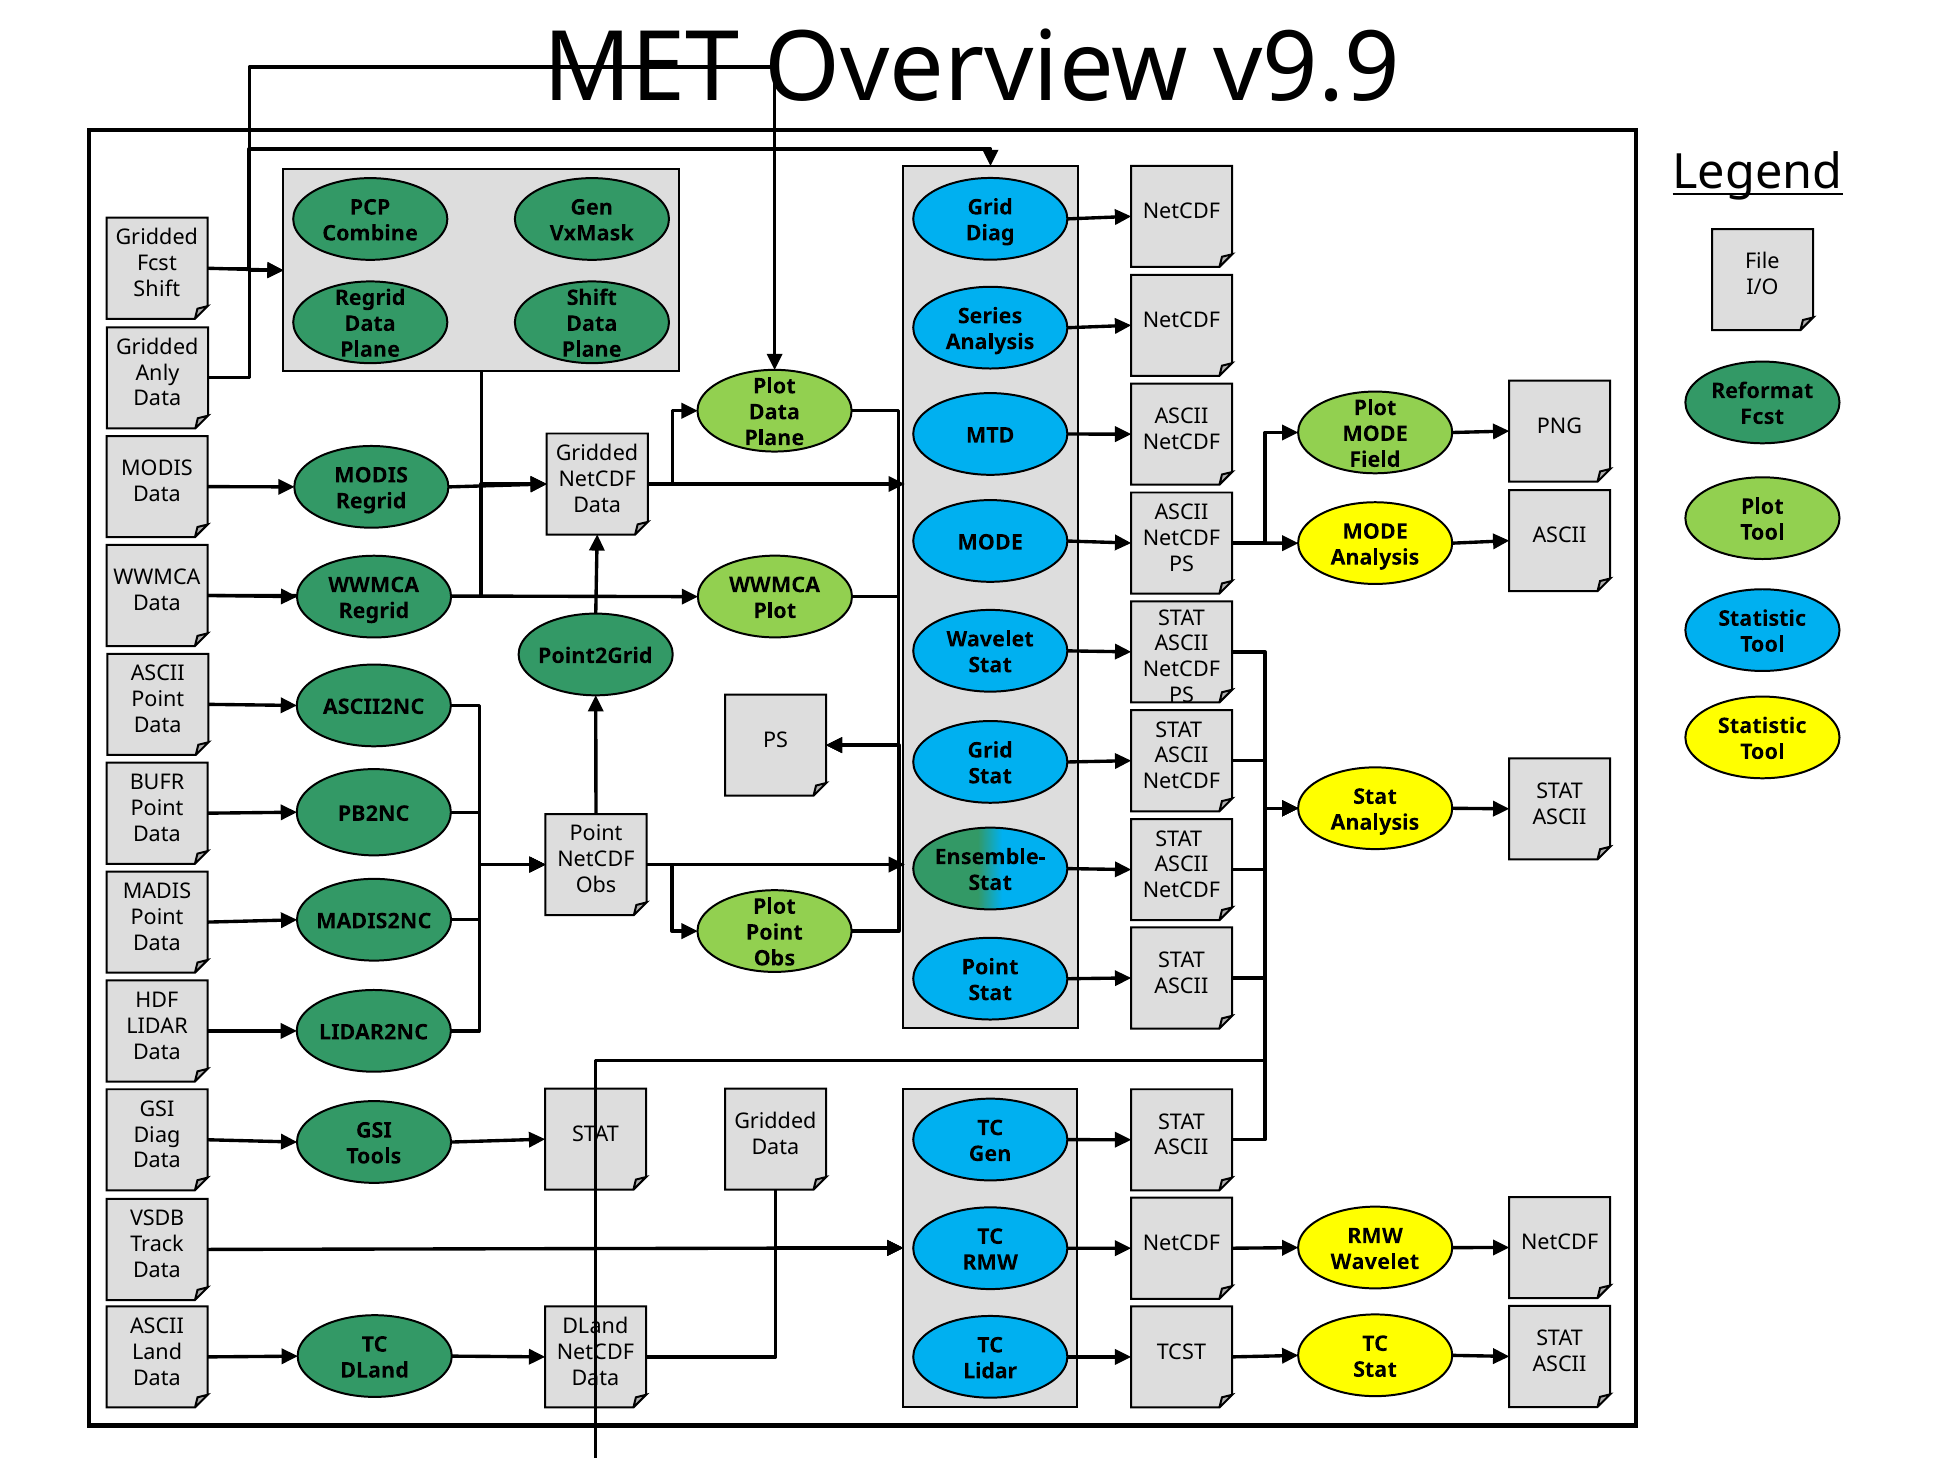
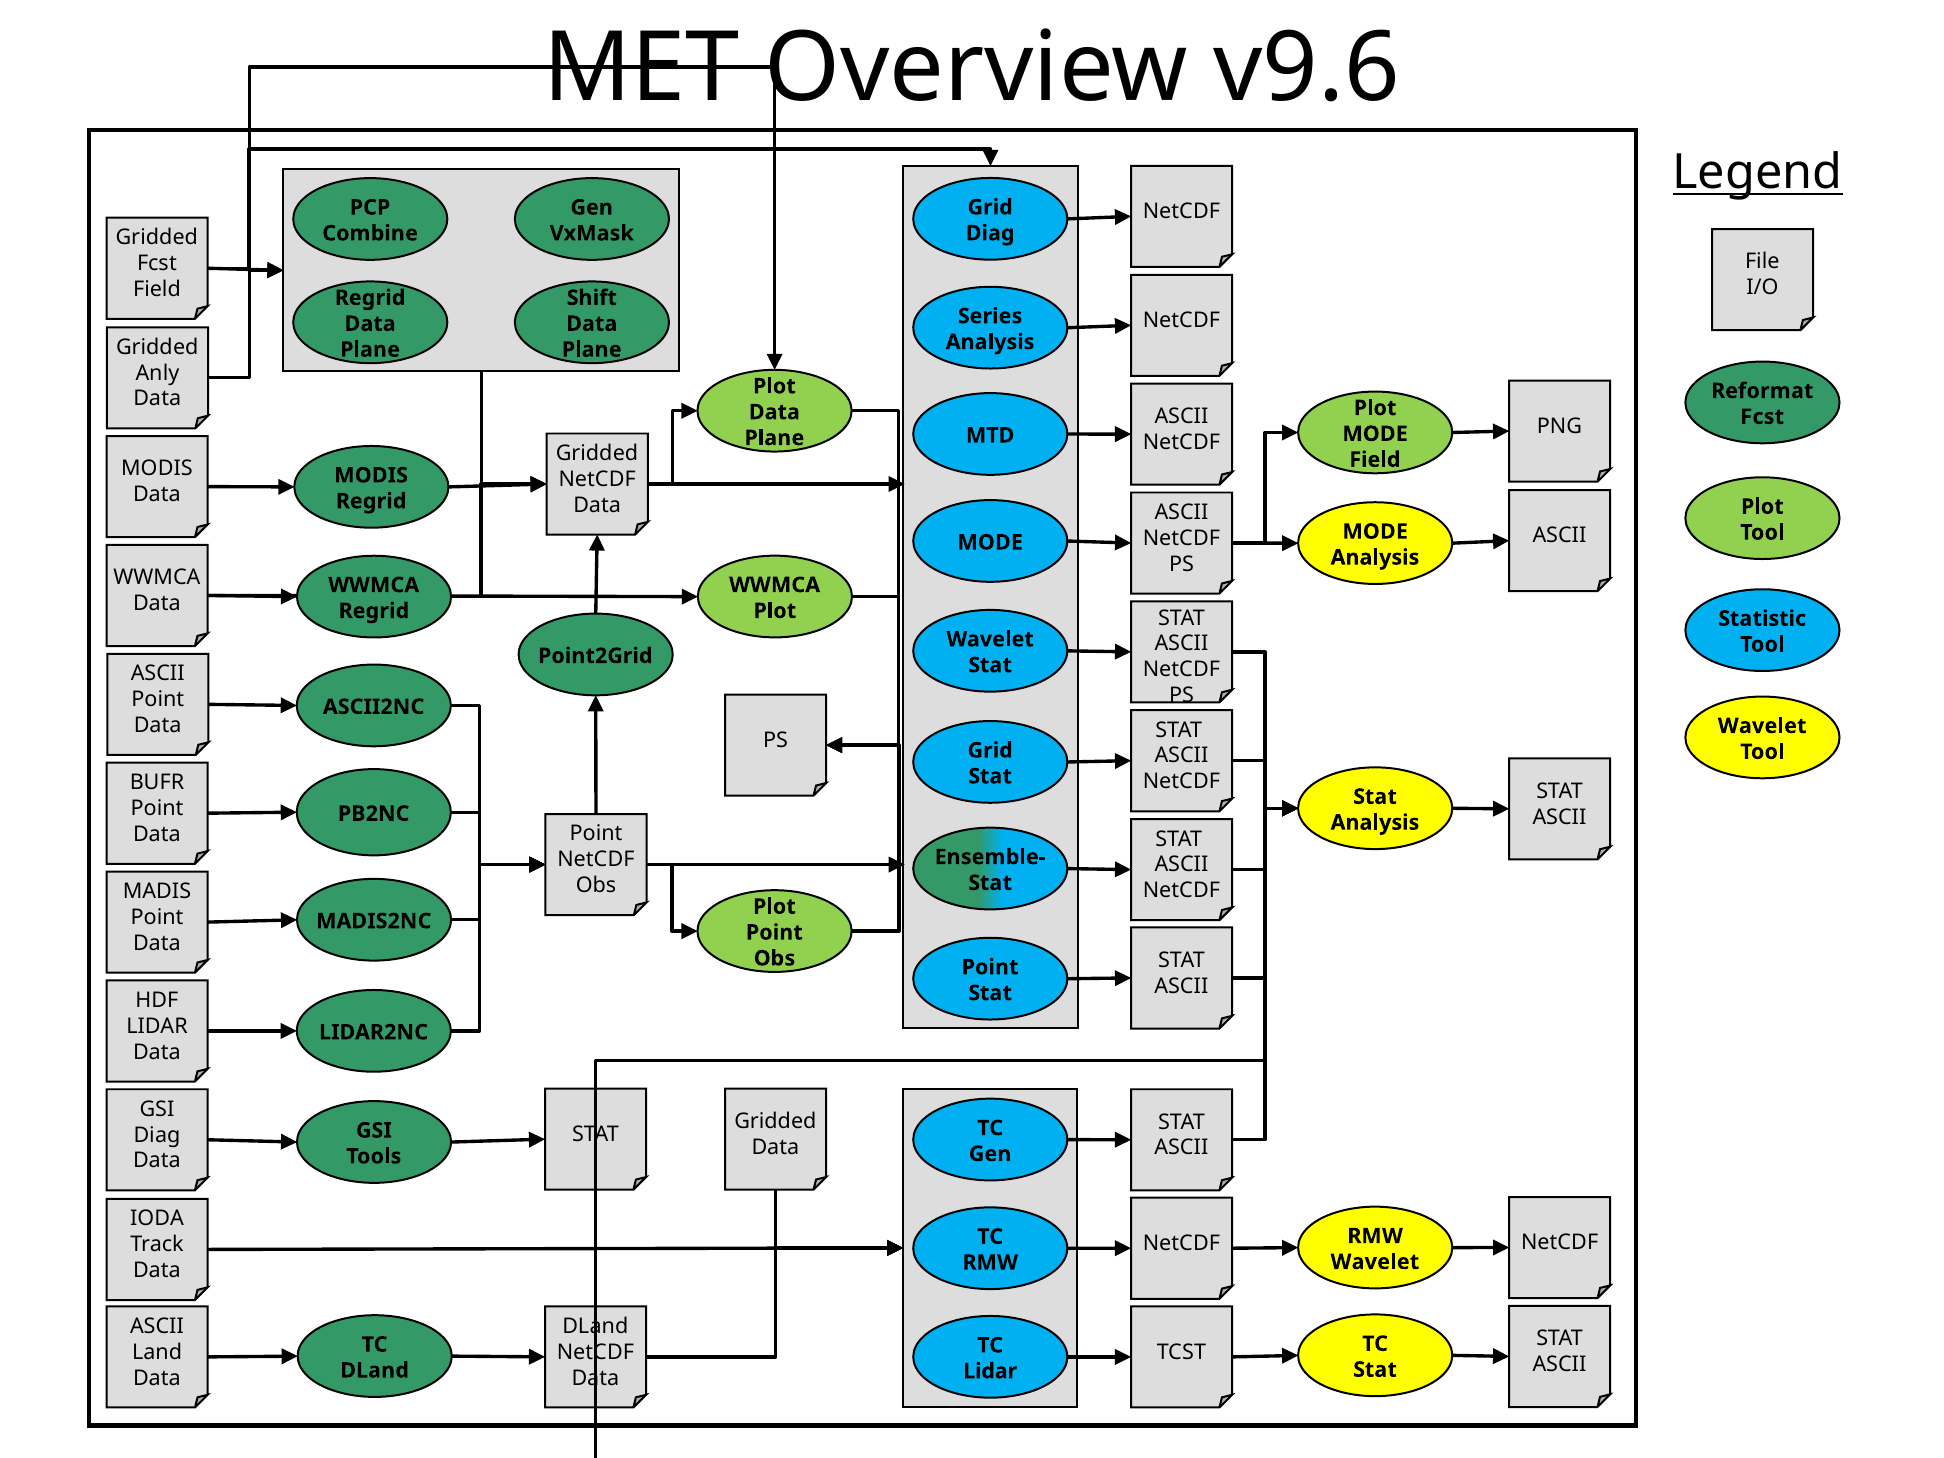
v9.9: v9.9 -> v9.6 (1307, 68)
Shift: Shift -> Field (157, 289)
Statistic: Statistic -> Wavelet (1762, 726)
VSDB: VSDB -> IODA (157, 1219)
